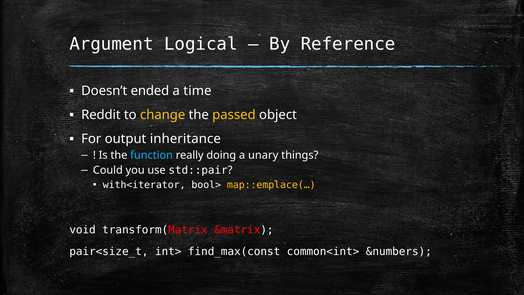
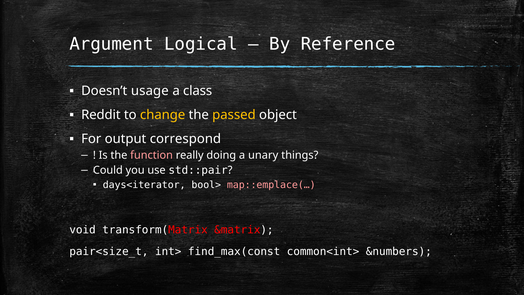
ended: ended -> usage (150, 91)
time: time -> class (198, 91)
inheritance: inheritance -> correspond (185, 139)
function colour: light blue -> pink (152, 155)
with<iterator: with<iterator -> days<iterator (144, 185)
map::emplace(… colour: yellow -> pink (271, 185)
